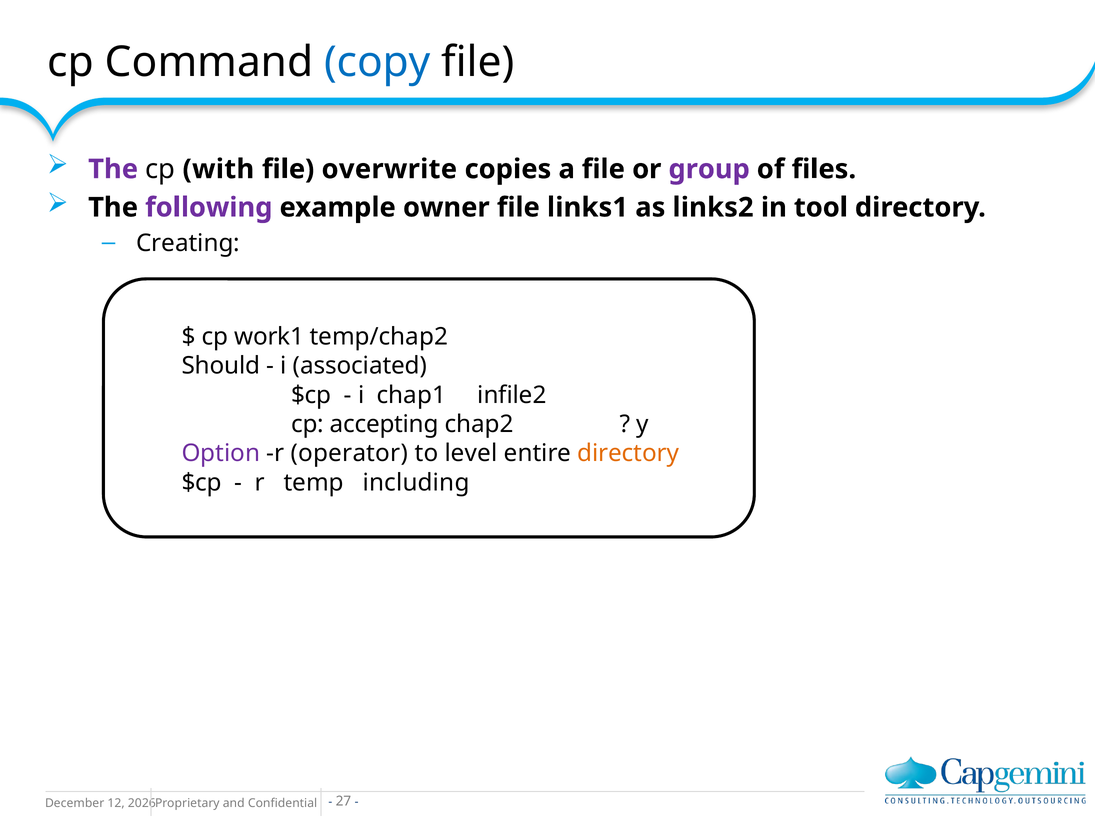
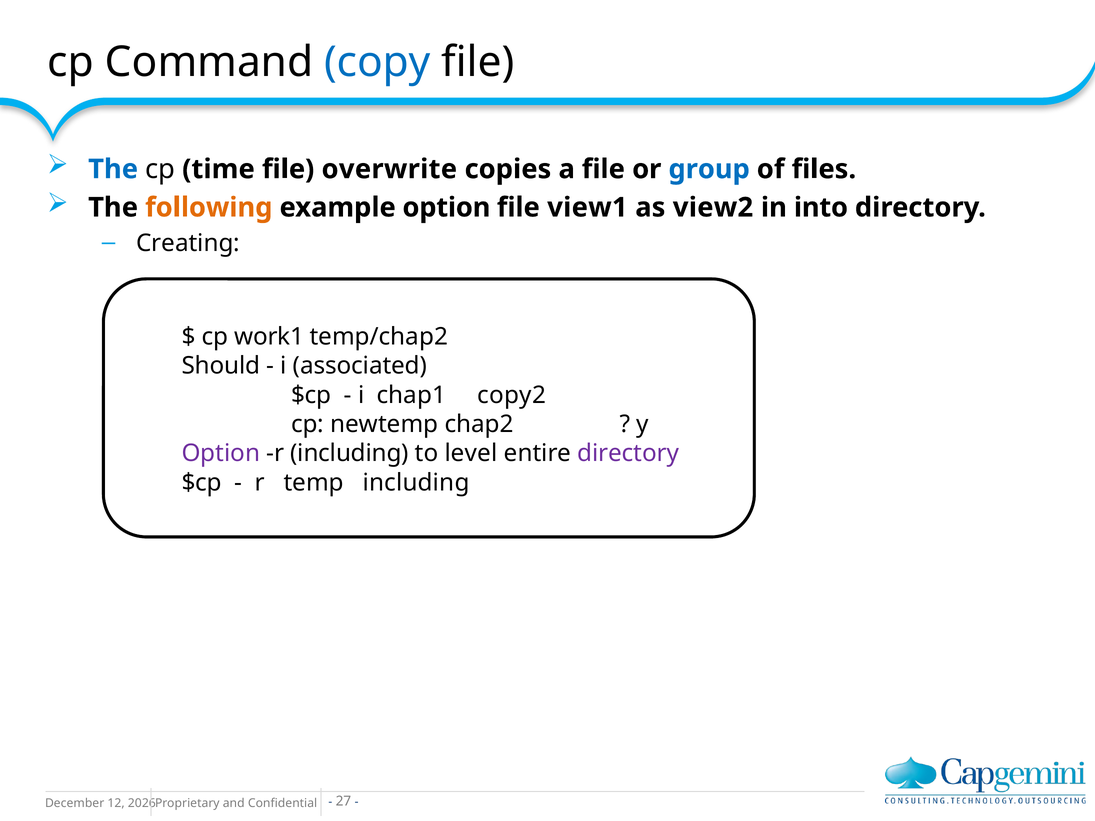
The colour: purple -> blue (113, 169)
with: with -> time (218, 169)
group colour: purple -> blue (709, 169)
following colour: purple -> orange (209, 208)
example owner: owner -> option (446, 208)
links1: links1 -> view1 (587, 208)
links2: links2 -> view2 (713, 208)
tool: tool -> into (821, 208)
infile2: infile2 -> copy2 (512, 395)
accepting: accepting -> newtemp (384, 424)
r operator: operator -> including (350, 453)
directory colour: orange -> purple (628, 453)
